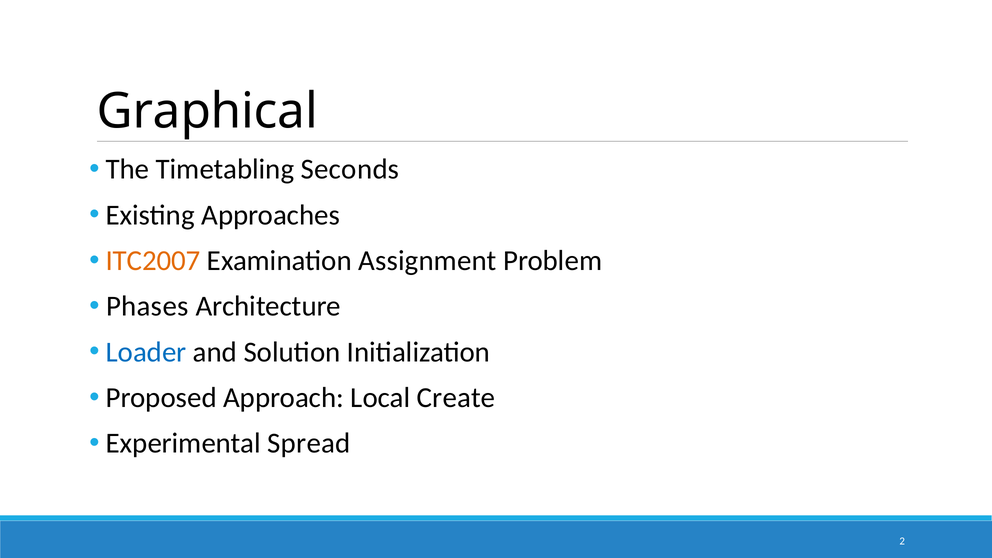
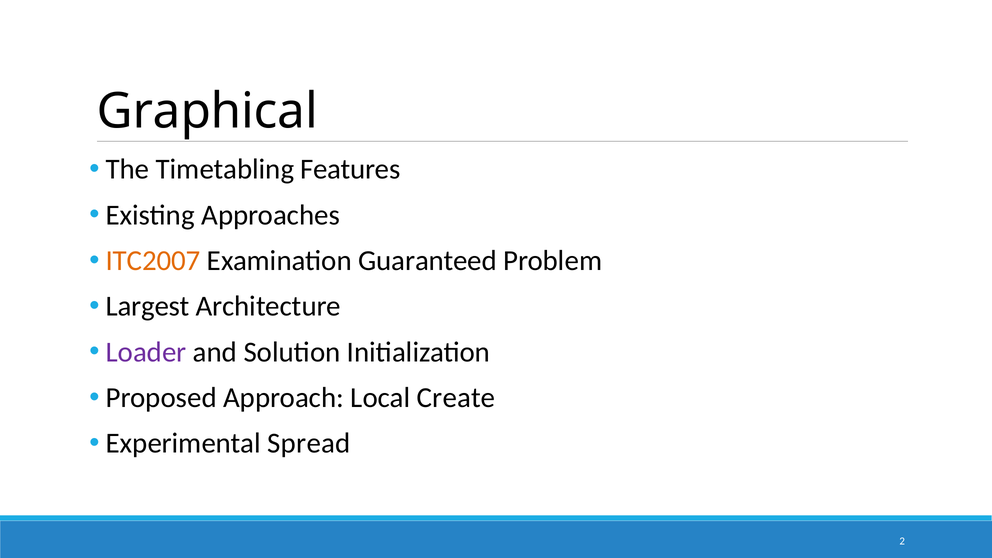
Seconds: Seconds -> Features (350, 169)
Assignment: Assignment -> Guaranteed (428, 261)
Phases: Phases -> Largest (148, 306)
Loader colour: blue -> purple (146, 352)
